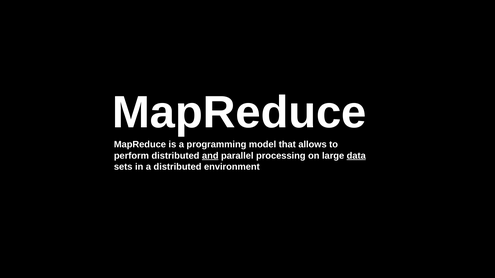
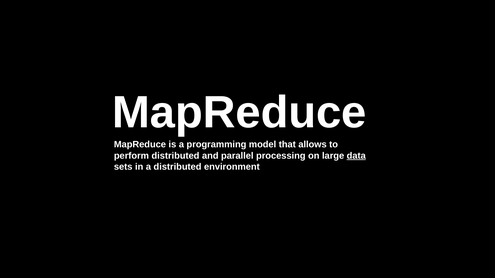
and underline: present -> none (210, 156)
